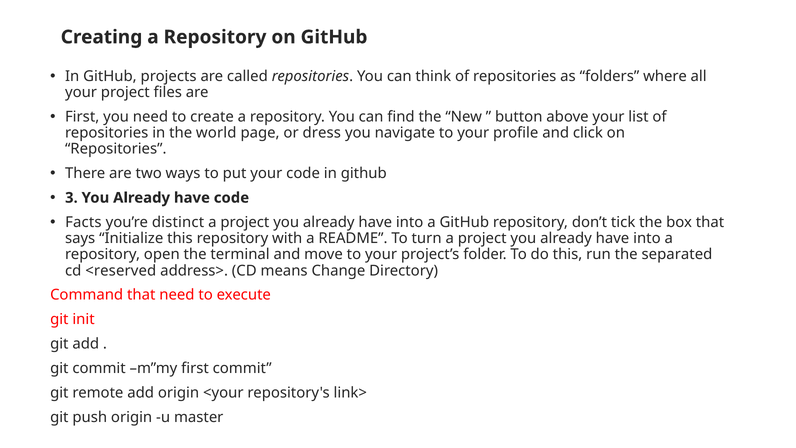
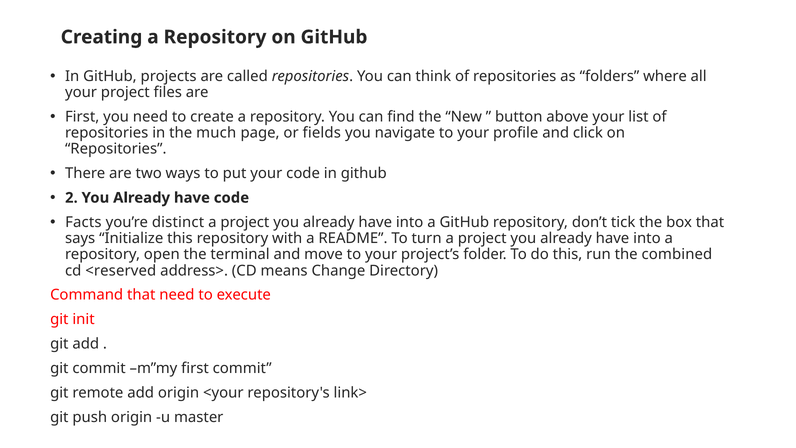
world: world -> much (216, 133)
dress: dress -> fields (322, 133)
3: 3 -> 2 (71, 198)
separated: separated -> combined (677, 254)
